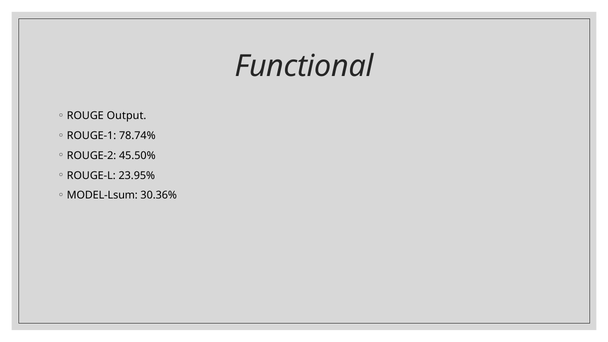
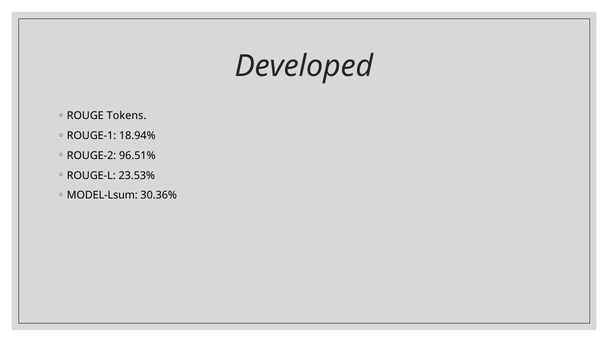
Functional: Functional -> Developed (304, 66)
Output: Output -> Tokens (127, 116)
78.74%: 78.74% -> 18.94% (137, 136)
45.50%: 45.50% -> 96.51% (137, 156)
23.95%: 23.95% -> 23.53% (137, 175)
